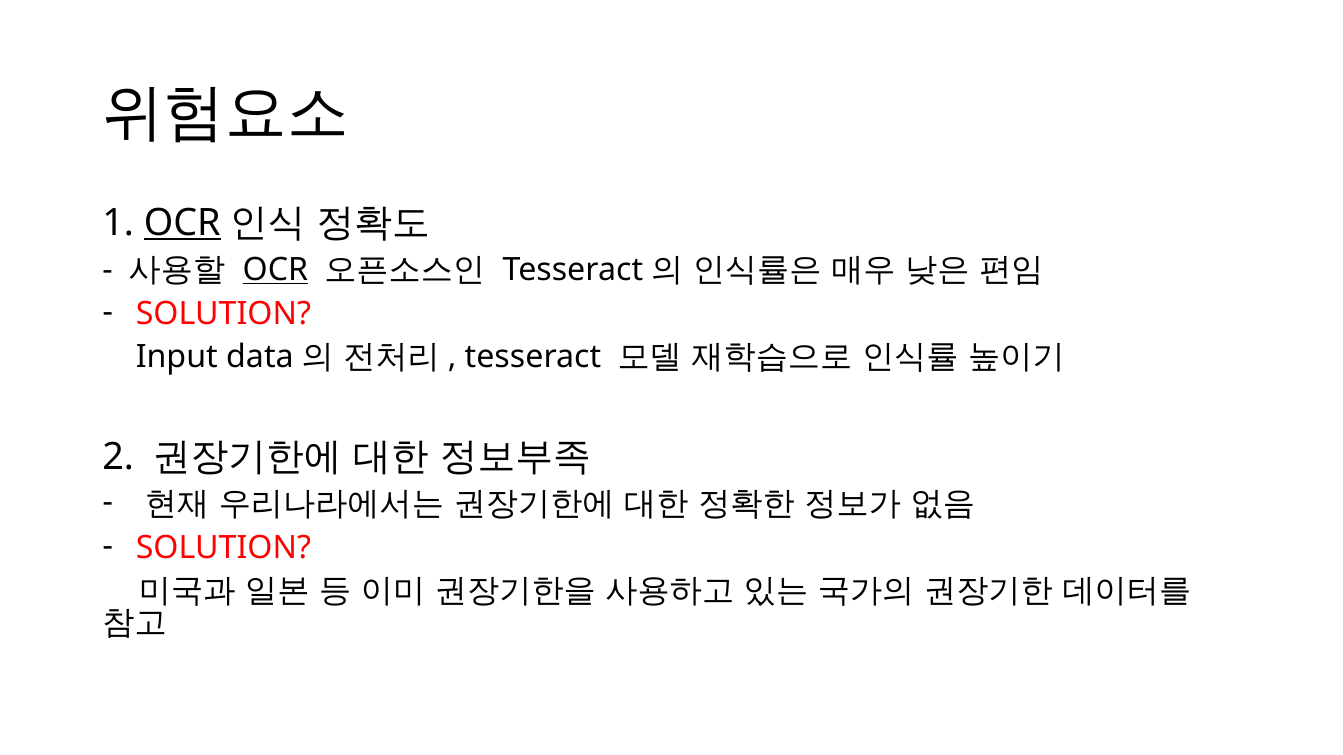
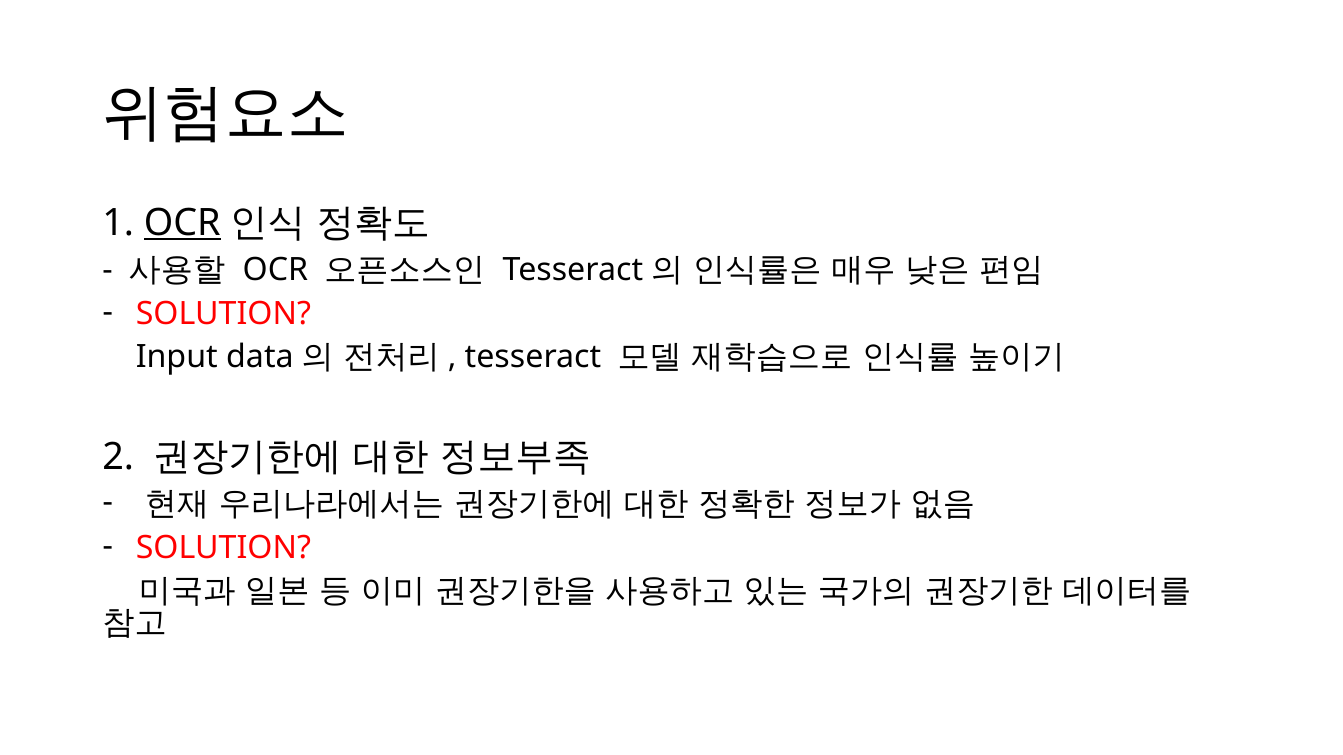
OCR underline: present -> none (275, 270)
